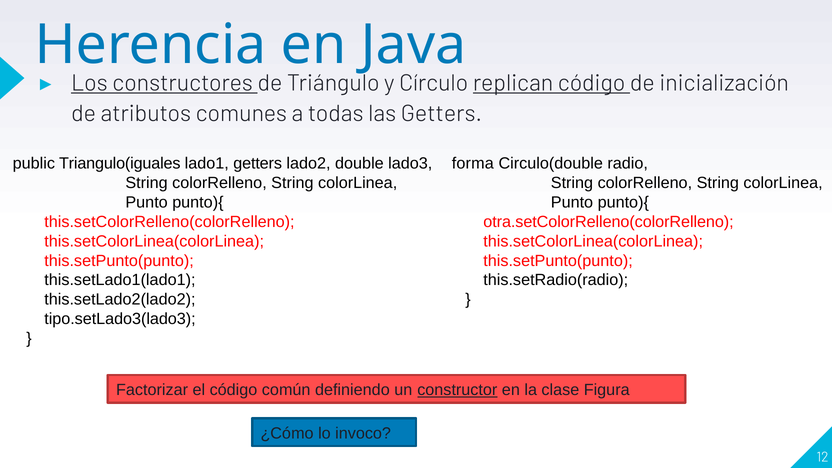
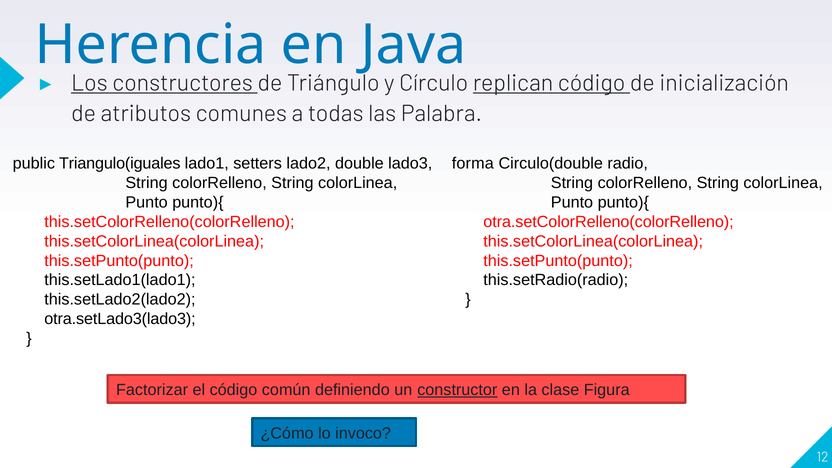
las Getters: Getters -> Palabra (441, 113)
lado1 getters: getters -> setters (258, 164)
tipo.setLado3(lado3: tipo.setLado3(lado3 -> otra.setLado3(lado3 (120, 319)
